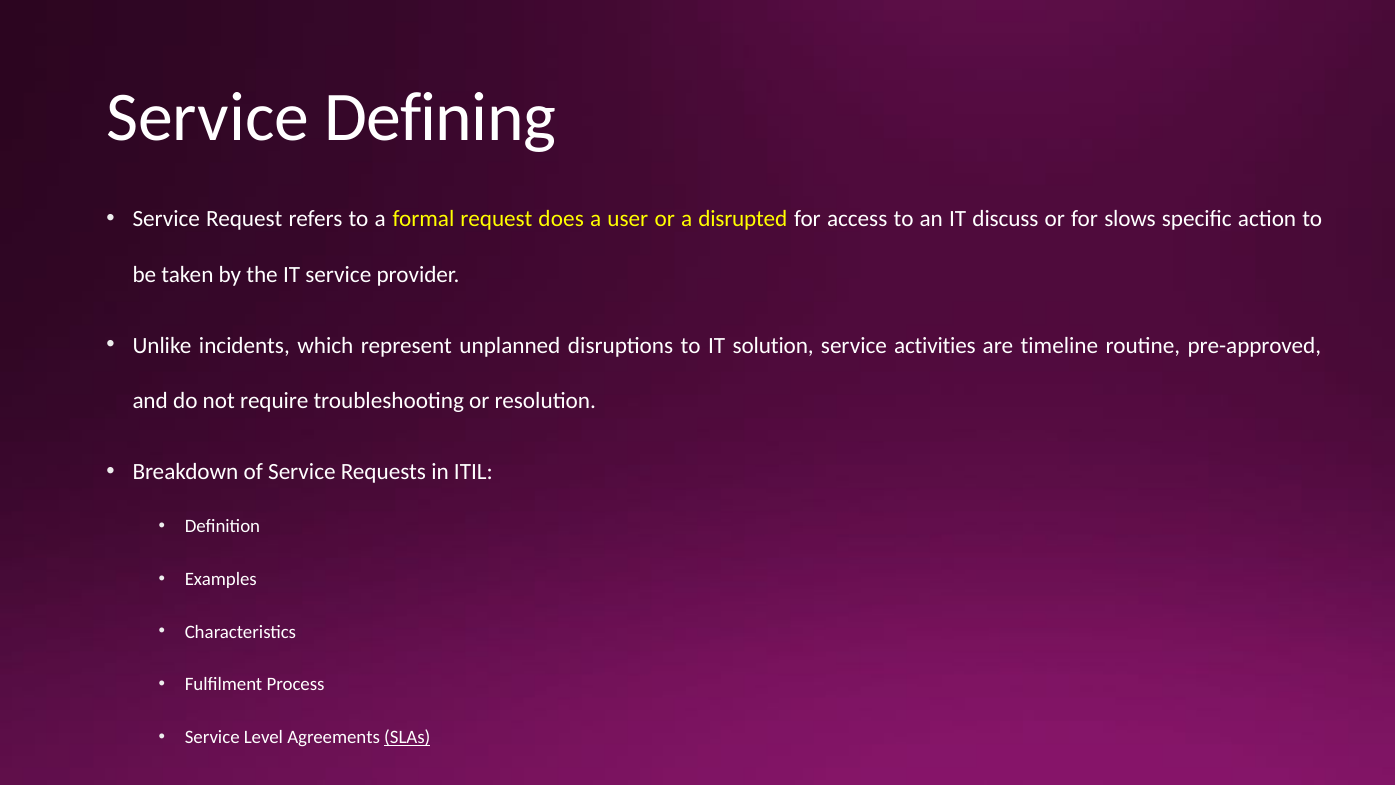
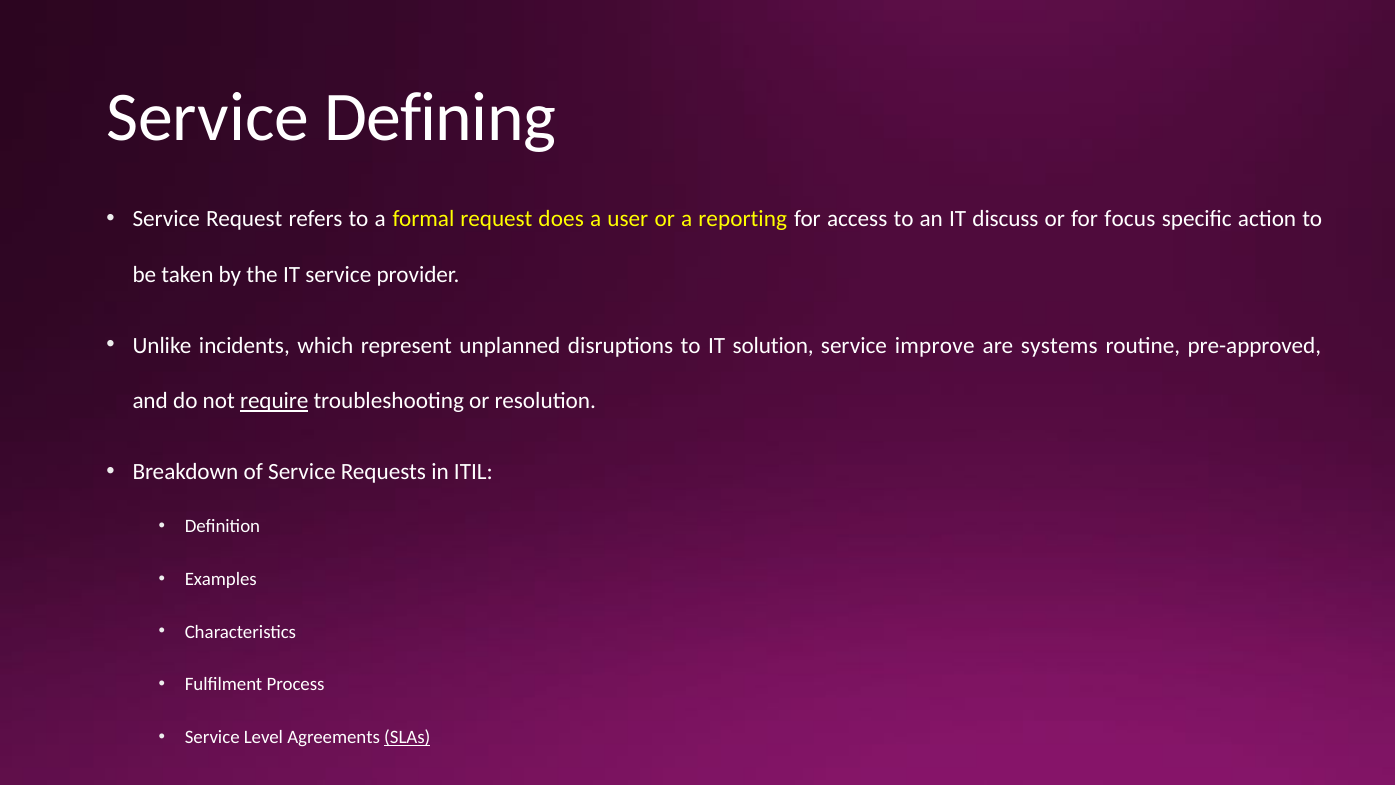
disrupted: disrupted -> reporting (743, 219)
slows: slows -> focus (1130, 219)
activities: activities -> improve (935, 345)
timeline: timeline -> systems (1059, 345)
require underline: none -> present (274, 401)
